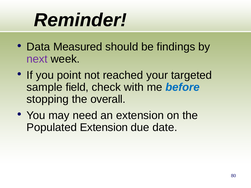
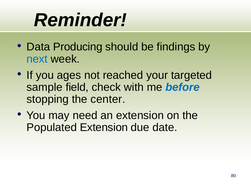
Measured: Measured -> Producing (78, 47)
next colour: purple -> blue (37, 59)
point: point -> ages (69, 75)
overall: overall -> center (108, 99)
